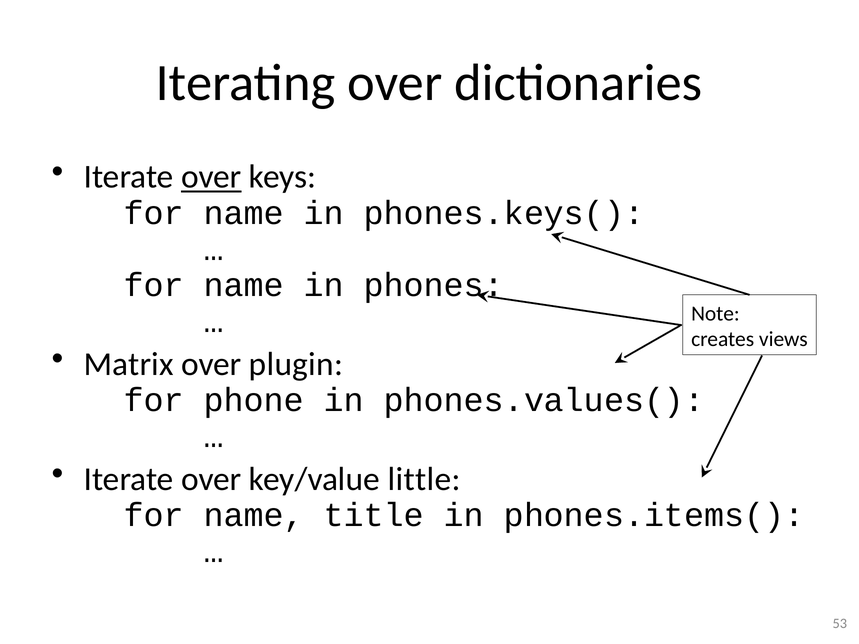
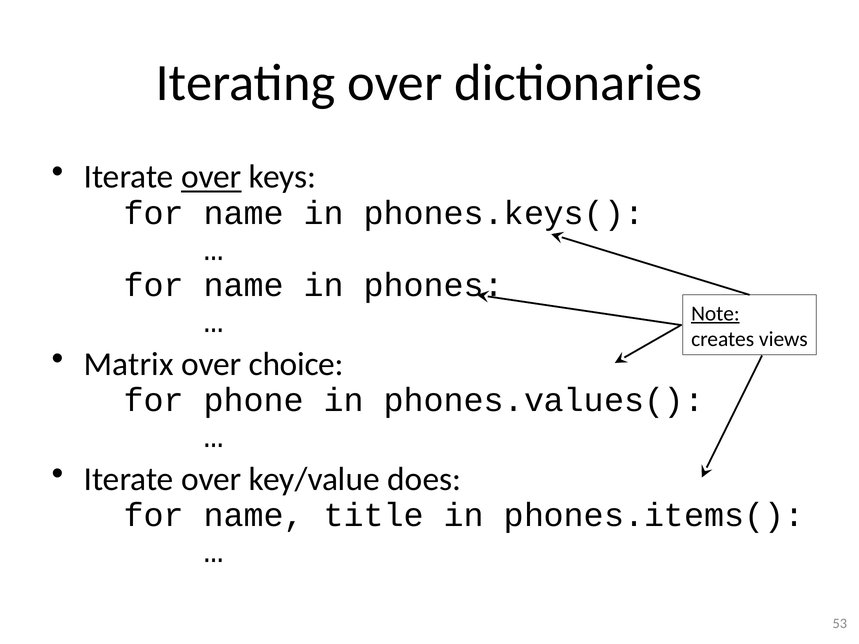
Note underline: none -> present (715, 314)
plugin: plugin -> choice (296, 364)
little: little -> does (424, 479)
